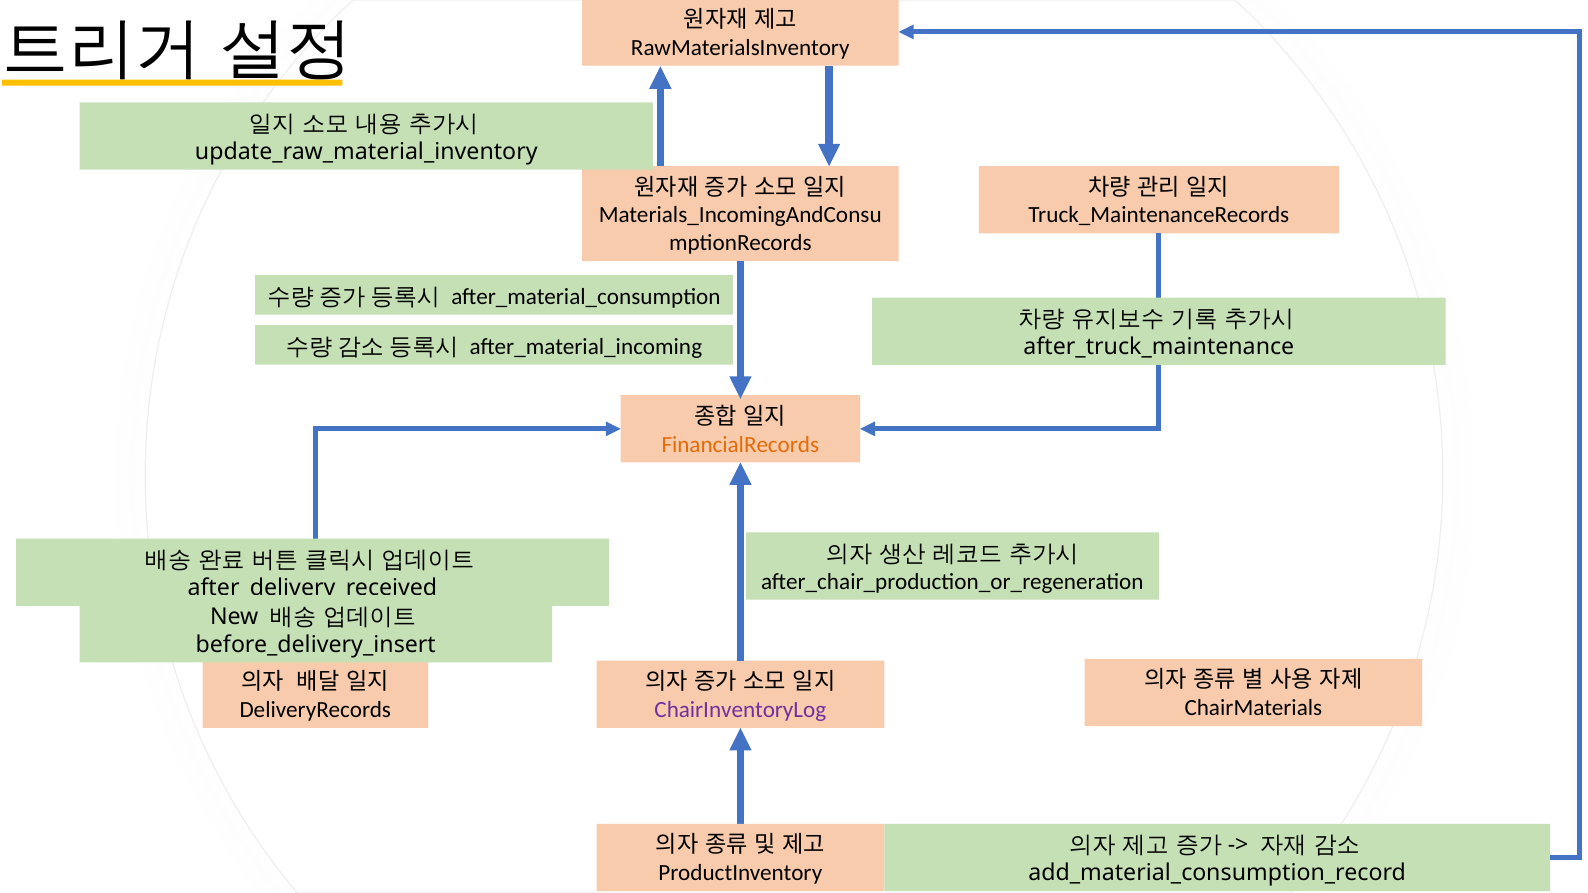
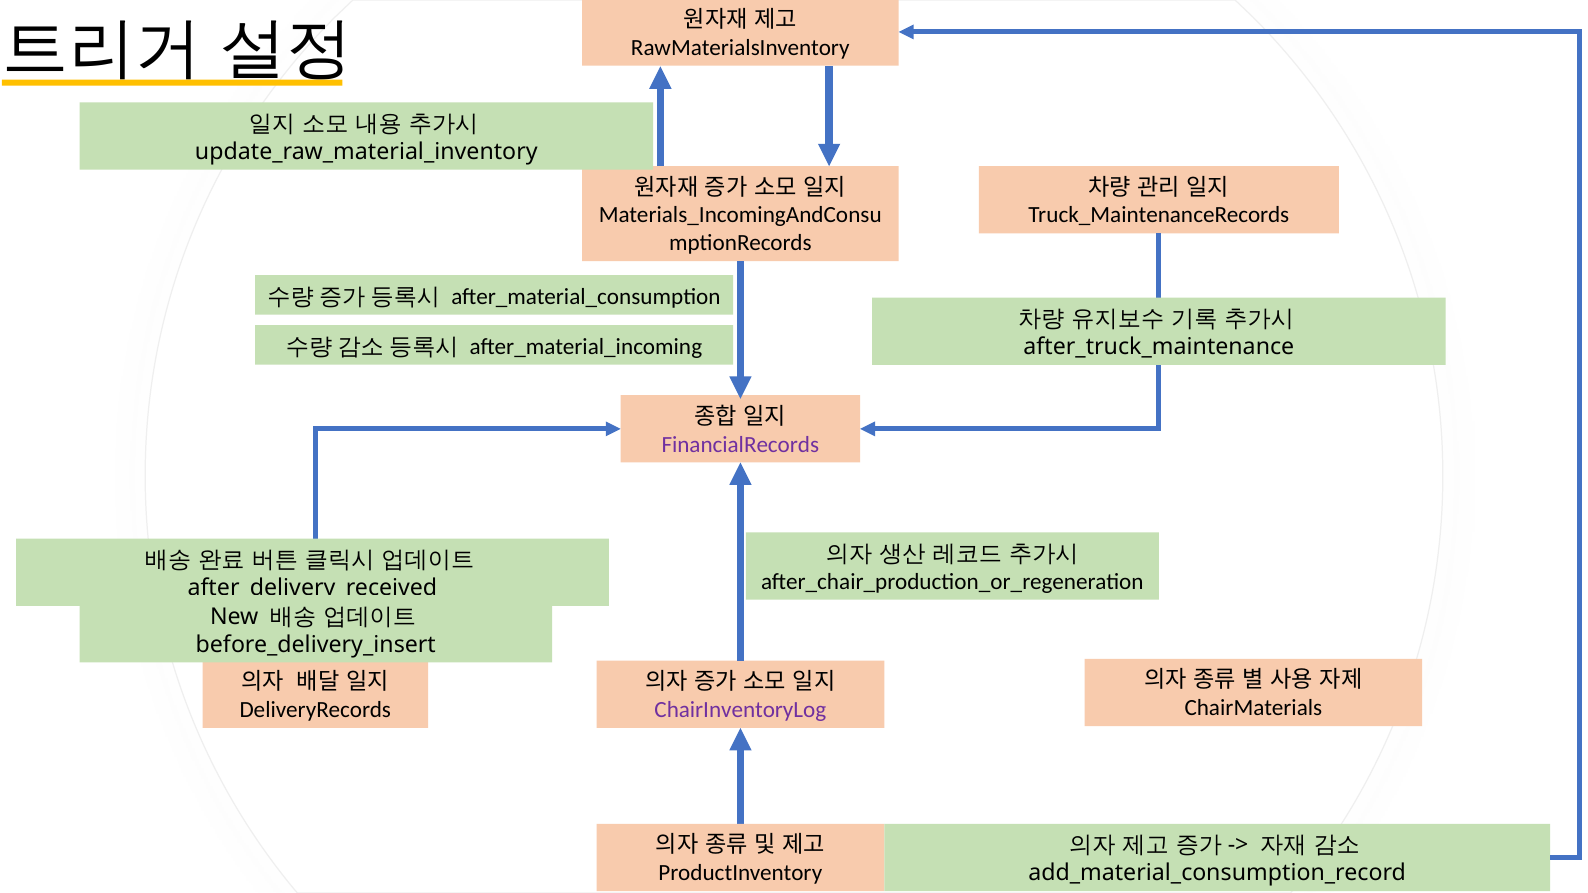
FinancialRecords colour: orange -> purple (740, 445)
